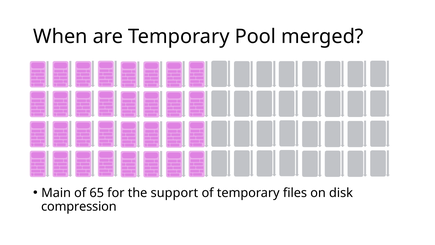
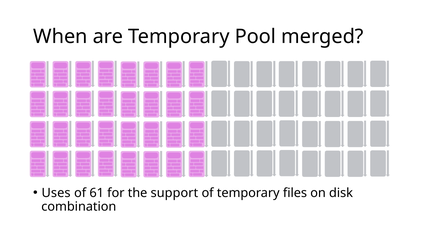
Main: Main -> Uses (56, 193)
65: 65 -> 61 (97, 193)
compression: compression -> combination (79, 206)
